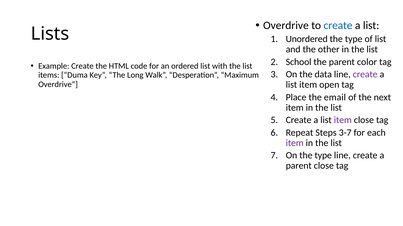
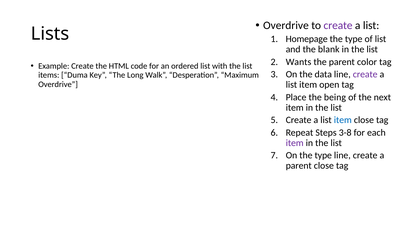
create colour: blue -> purple (338, 26)
Unordered: Unordered -> Homepage (307, 39)
other: other -> blank (329, 50)
School: School -> Wants (299, 62)
email: email -> being (335, 97)
item colour: purple -> blue (343, 120)
3-7: 3-7 -> 3-8 (345, 133)
